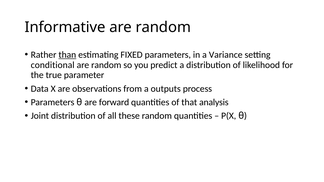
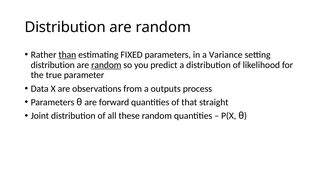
Informative: Informative -> Distribution (65, 27)
conditional: conditional -> distribution (53, 65)
random underline: none -> present (106, 65)
analysis: analysis -> straight (214, 102)
